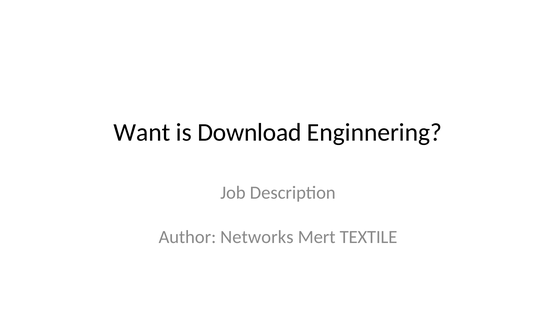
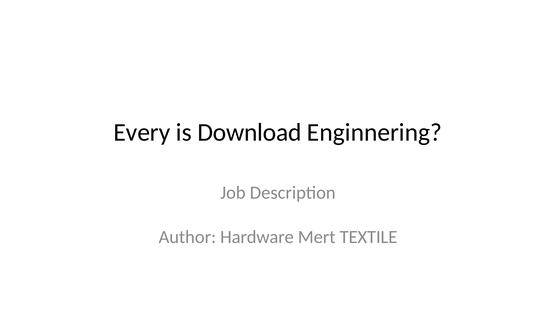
Want: Want -> Every (142, 132)
Networks: Networks -> Hardware (257, 237)
